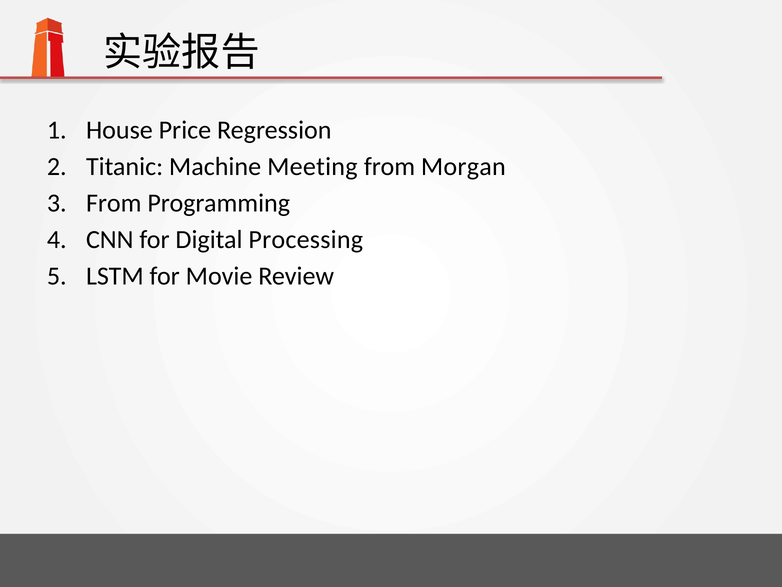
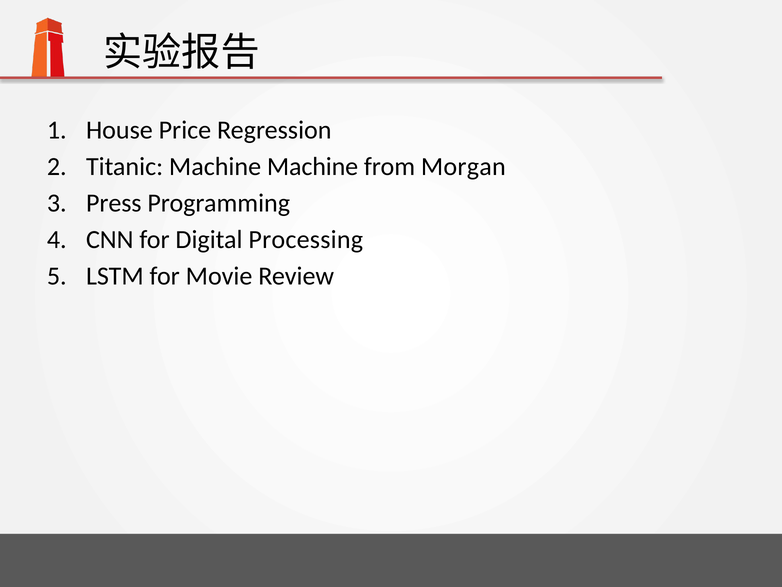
Machine Meeting: Meeting -> Machine (313, 166)
From: From -> Press (114, 203)
